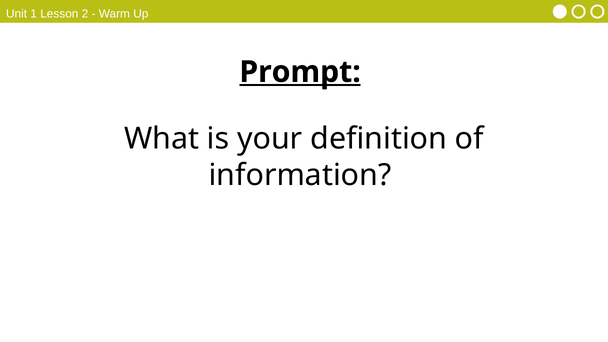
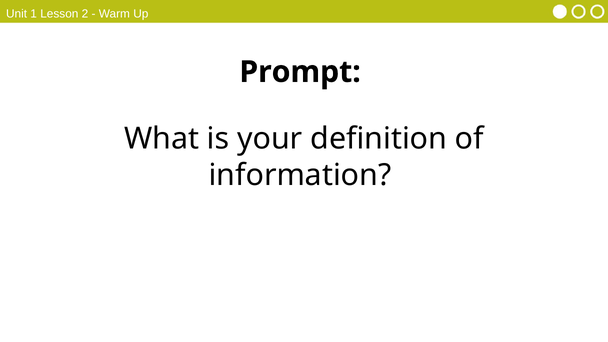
Prompt underline: present -> none (300, 72)
